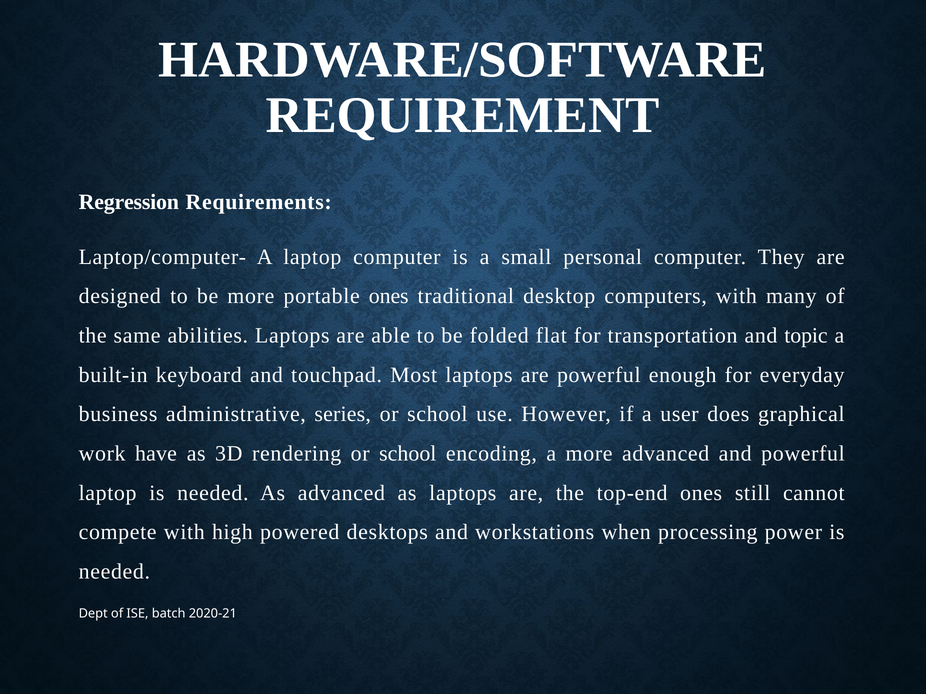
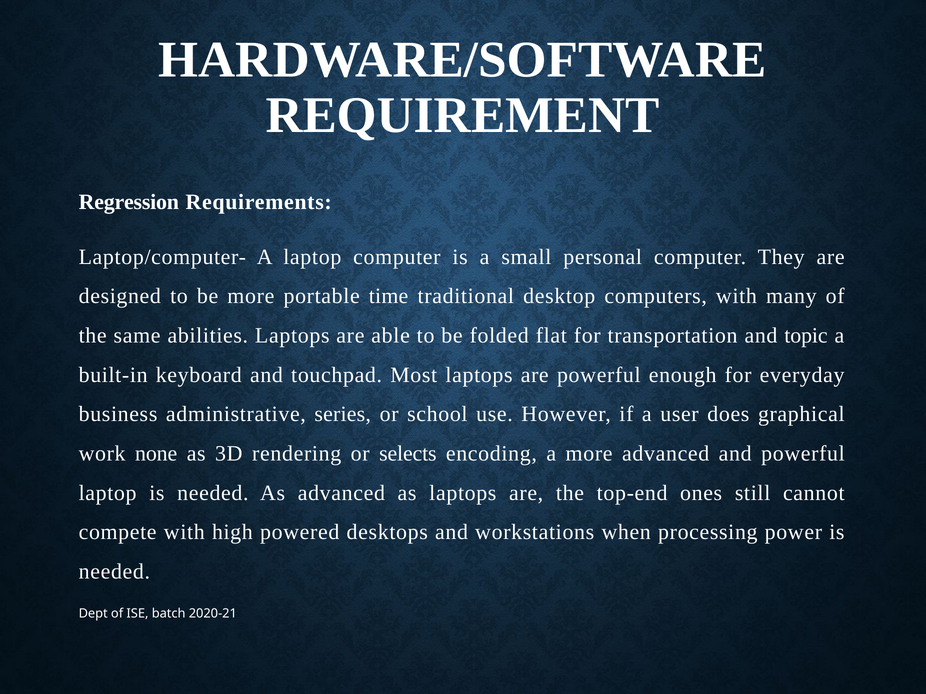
portable ones: ones -> time (389, 296)
have: have -> none (156, 454)
rendering or school: school -> selects (408, 454)
